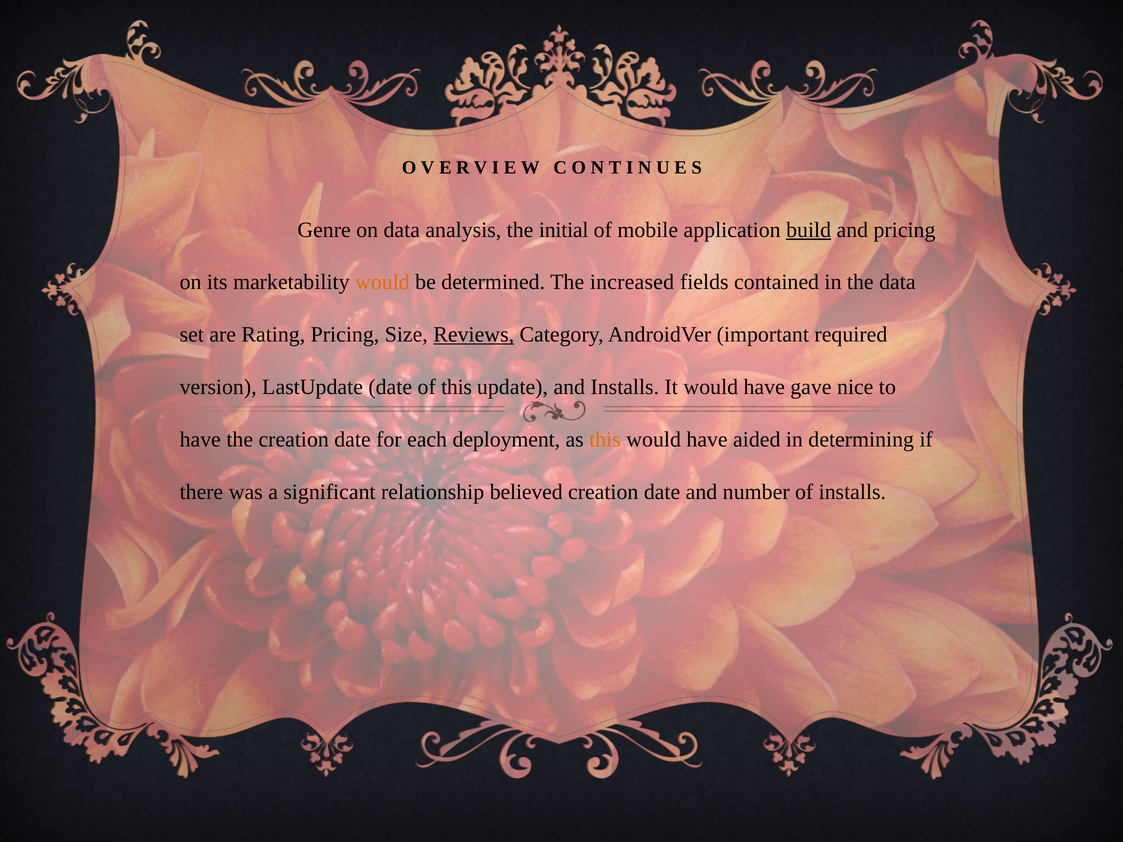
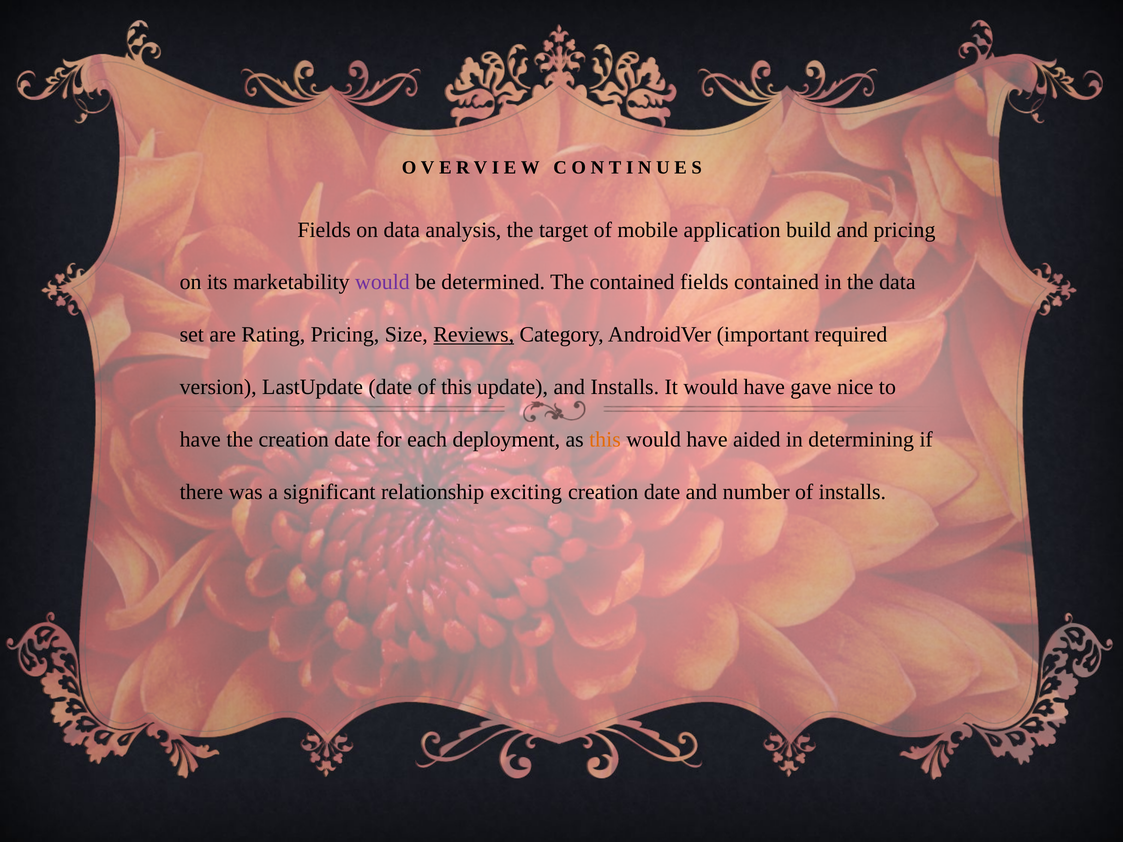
Genre: Genre -> Fields (324, 230)
initial: initial -> target (564, 230)
build underline: present -> none (809, 230)
would colour: orange -> purple (382, 282)
The increased: increased -> contained (632, 282)
believed: believed -> exciting (526, 492)
